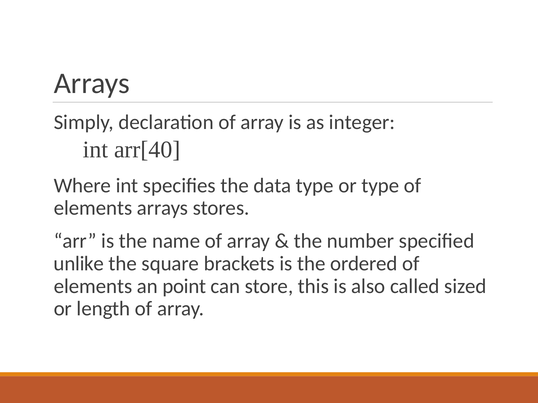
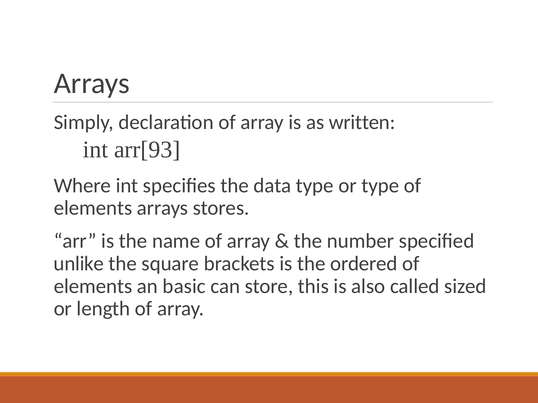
integer: integer -> written (362, 122)
arr[40: arr[40 -> arr[93 (147, 150)
point: point -> basic (184, 286)
